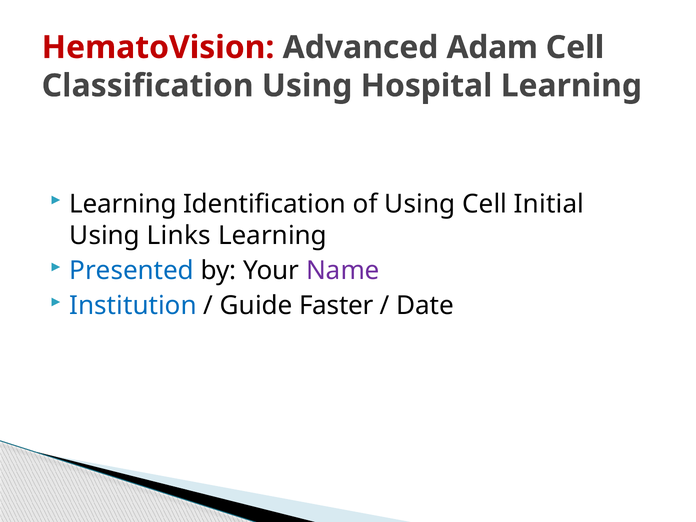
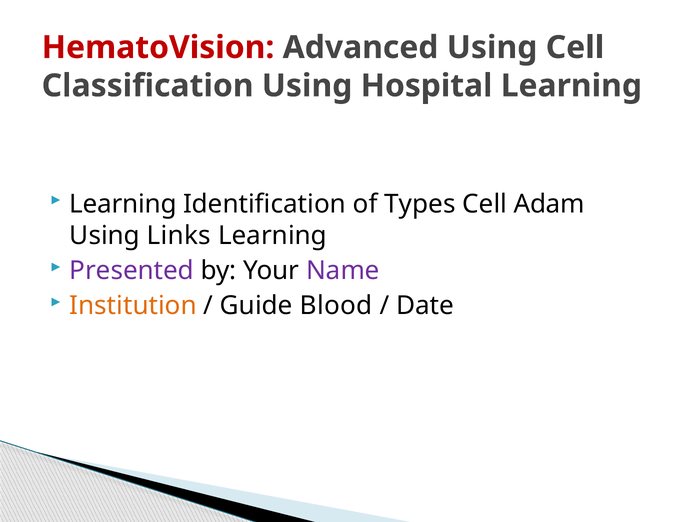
Advanced Adam: Adam -> Using (492, 47)
of Using: Using -> Types (420, 204)
Initial: Initial -> Adam (549, 204)
Presented colour: blue -> purple (132, 271)
Institution colour: blue -> orange (133, 306)
Faster: Faster -> Blood (336, 306)
